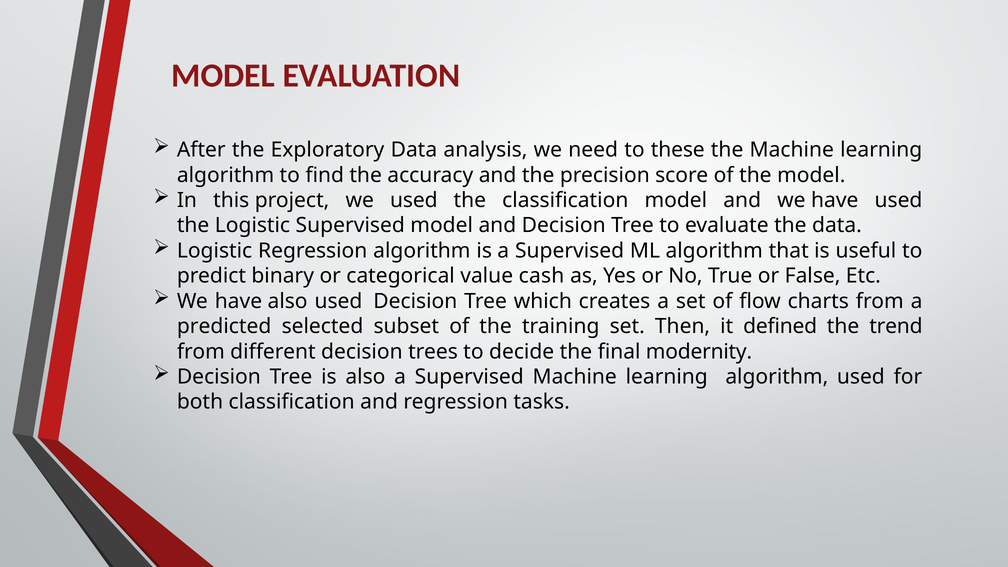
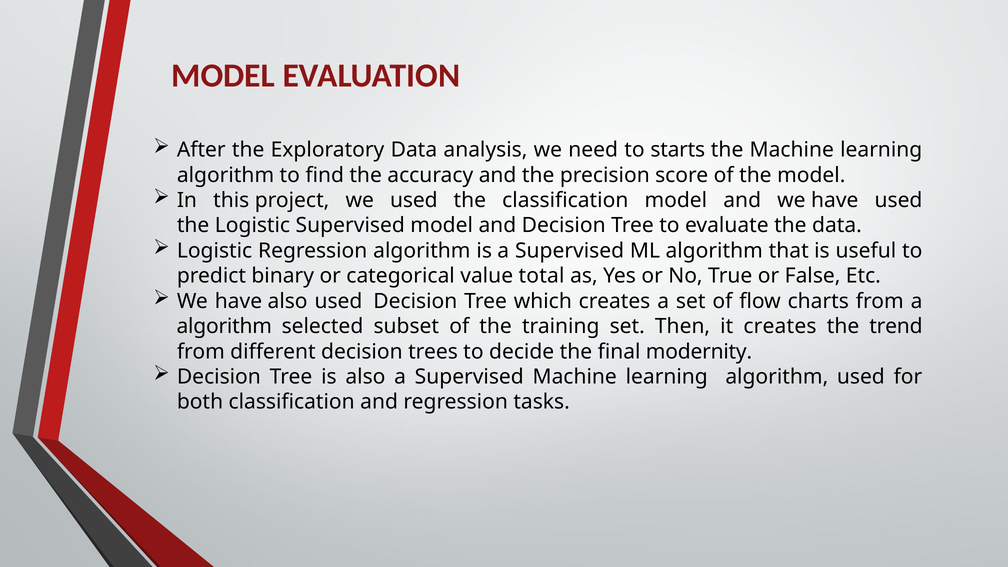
these: these -> starts (678, 150)
cash: cash -> total (542, 276)
predicted: predicted -> algorithm (224, 326)
it defined: defined -> creates (780, 326)
